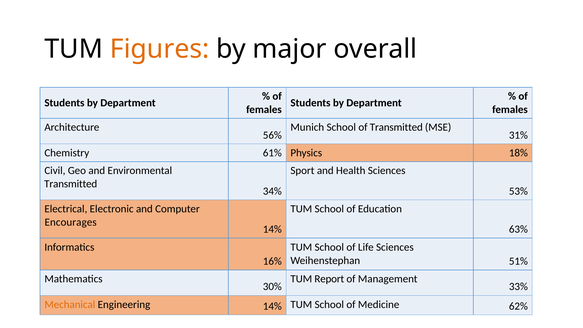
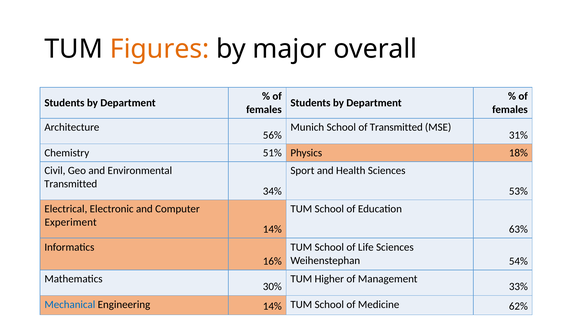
61%: 61% -> 51% (272, 153)
Encourages: Encourages -> Experiment (71, 222)
51%: 51% -> 54% (518, 261)
Report: Report -> Higher (329, 279)
Mechanical colour: orange -> blue (70, 304)
